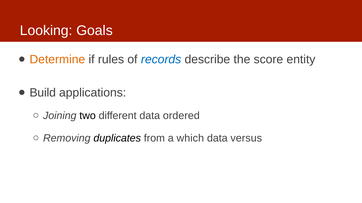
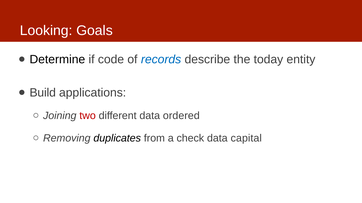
Determine colour: orange -> black (57, 60)
rules: rules -> code (111, 60)
score: score -> today (268, 60)
two colour: black -> red (88, 116)
which: which -> check (190, 139)
versus: versus -> capital (246, 139)
